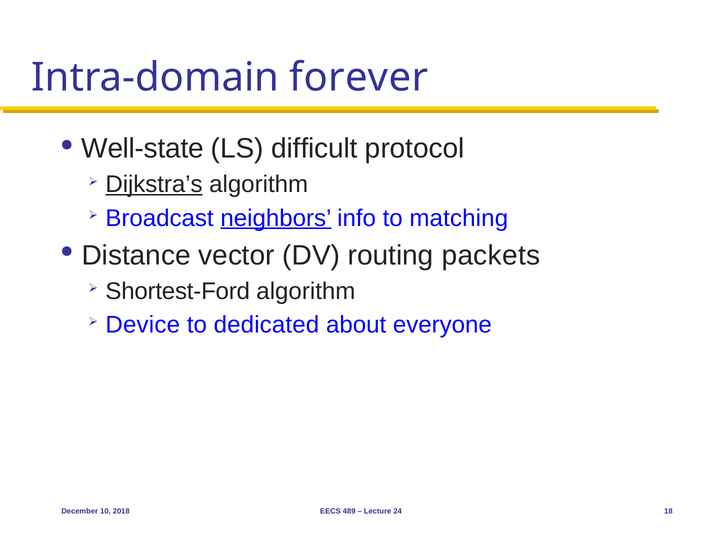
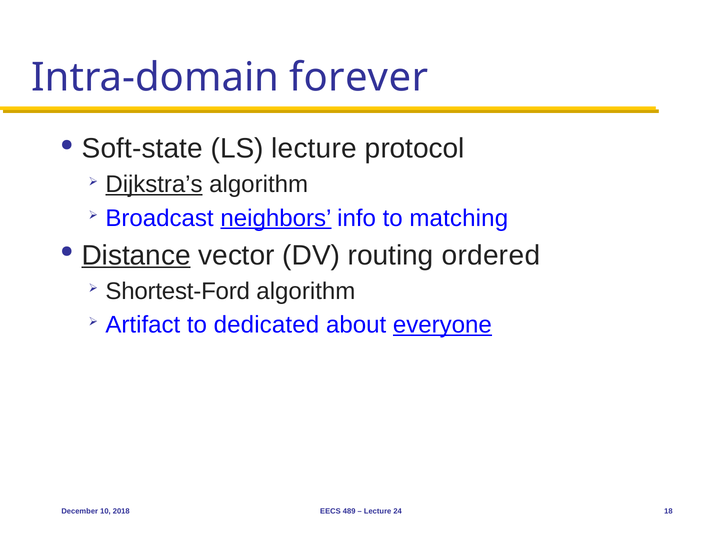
Well-state: Well-state -> Soft-state (142, 149)
LS difficult: difficult -> lecture (314, 149)
Distance underline: none -> present (136, 256)
packets: packets -> ordered (491, 256)
Device: Device -> Artifact (143, 325)
everyone underline: none -> present (442, 325)
